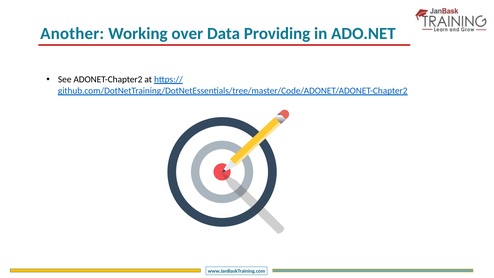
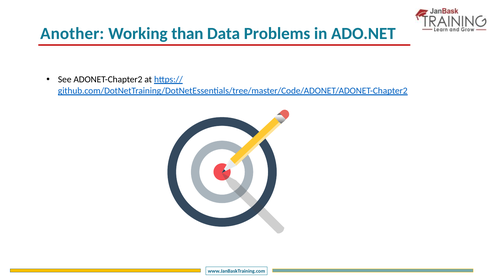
over: over -> than (187, 34)
Providing: Providing -> Problems (277, 34)
